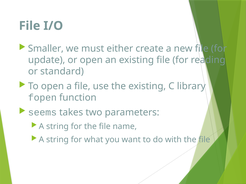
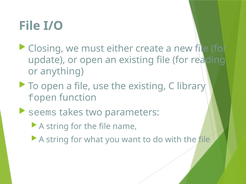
Smaller: Smaller -> Closing (46, 49)
standard: standard -> anything (62, 72)
